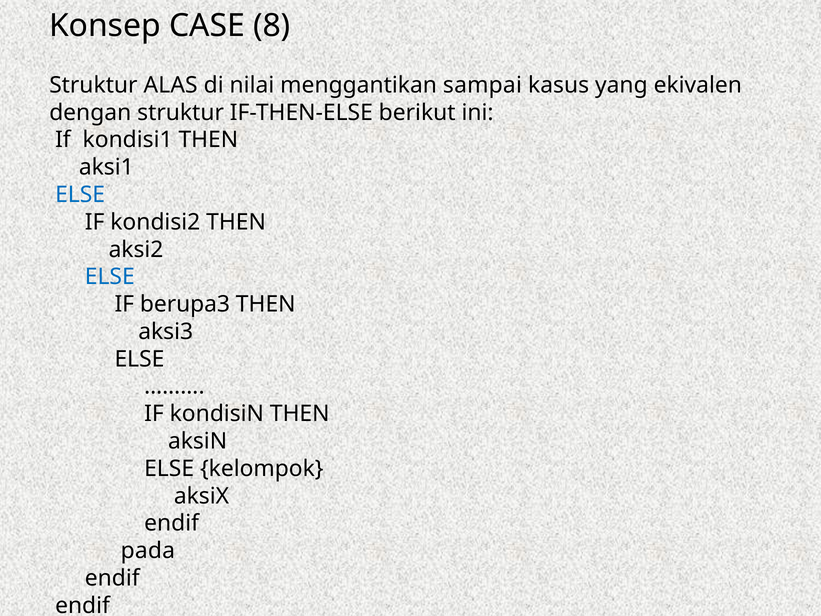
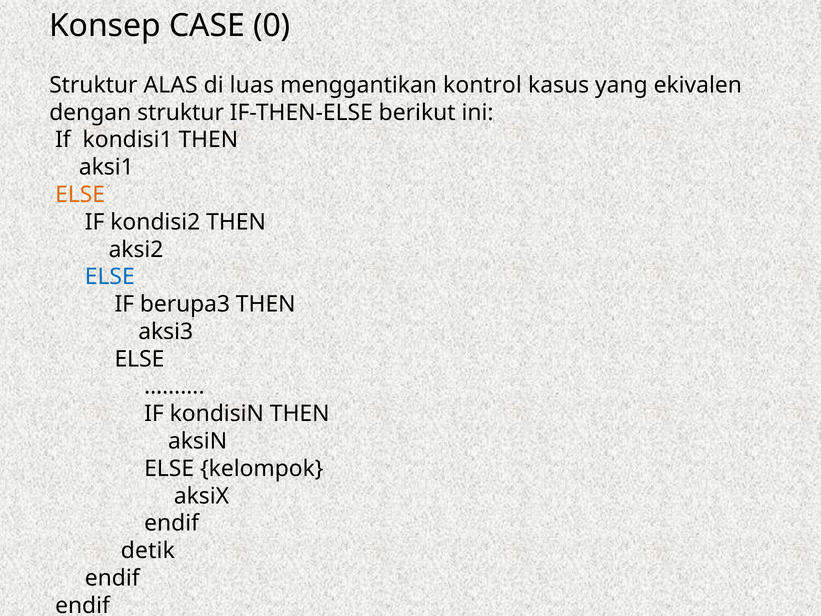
8: 8 -> 0 (272, 26)
nilai: nilai -> luas (252, 85)
sampai: sampai -> kontrol (482, 85)
ELSE colour: blue -> orange (80, 195)
pada: pada -> detik (148, 551)
